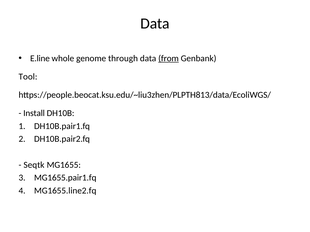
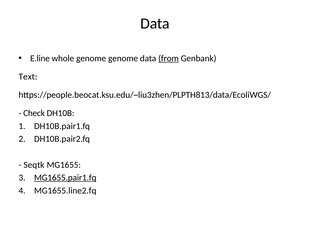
genome through: through -> genome (123, 58)
Tool: Tool -> Text (28, 77)
Install: Install -> Check (34, 113)
MG1655.pair1.fq underline: none -> present (65, 178)
